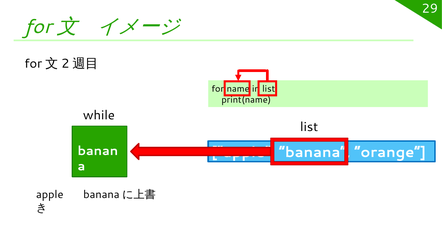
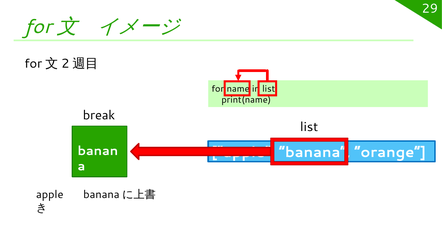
while: while -> break (99, 116)
